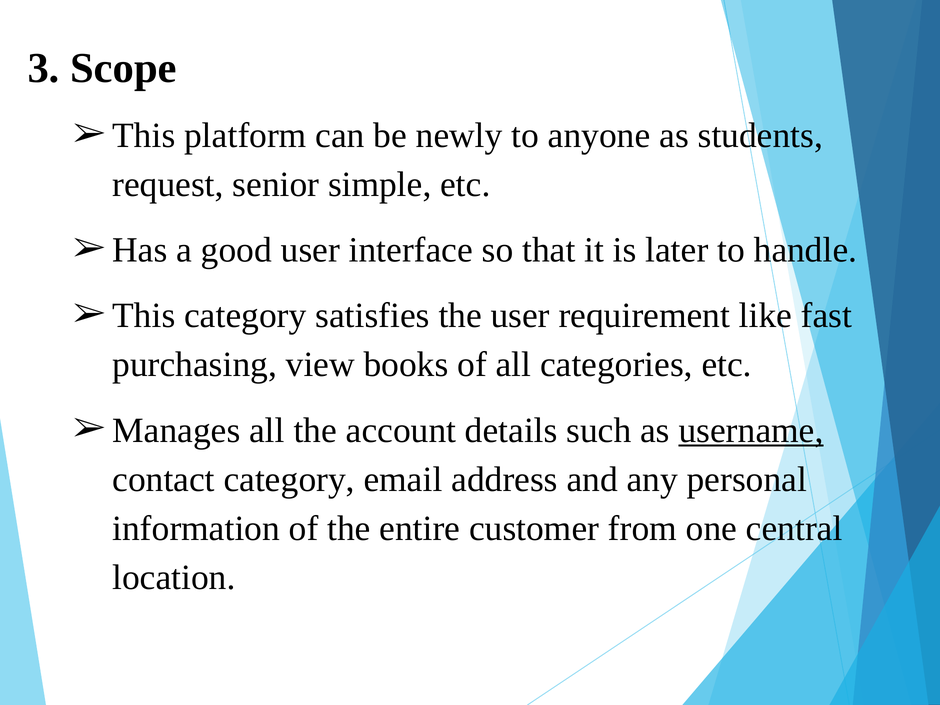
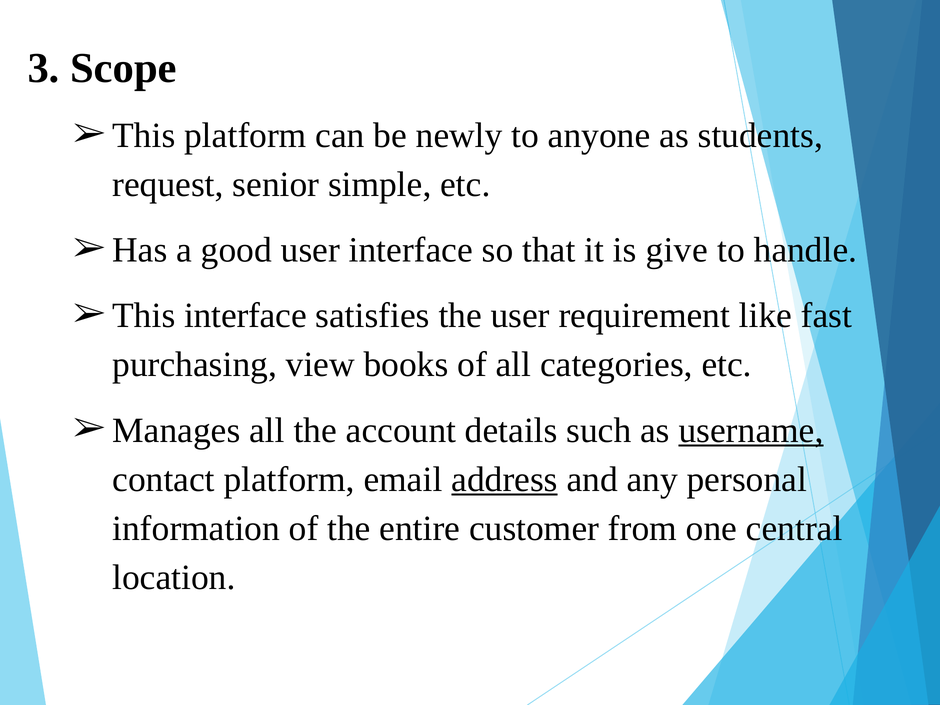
later: later -> give (677, 250)
category: category -> interface (245, 316)
contact category: category -> platform (289, 479)
address underline: none -> present (504, 479)
